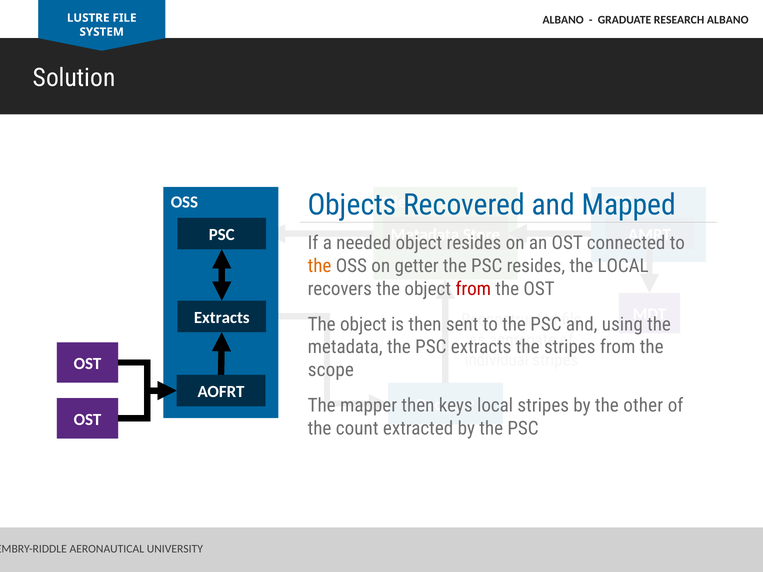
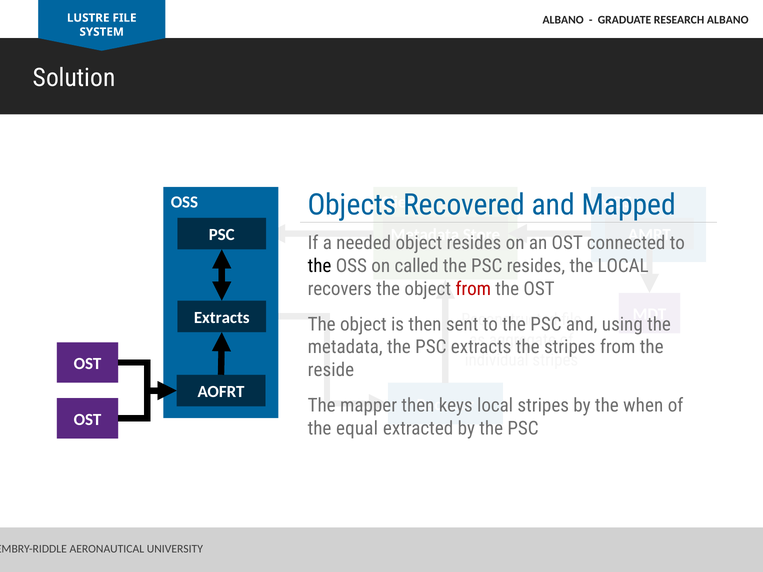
the colour: orange -> black (320, 266)
getter: getter -> called (417, 266)
scope: scope -> reside (331, 370)
other: other -> when (643, 406)
count: count -> equal (357, 429)
